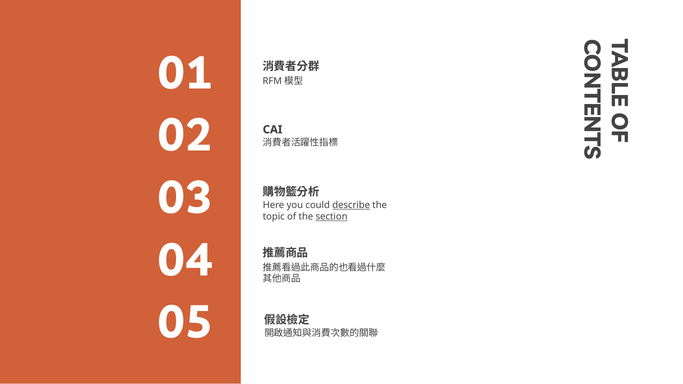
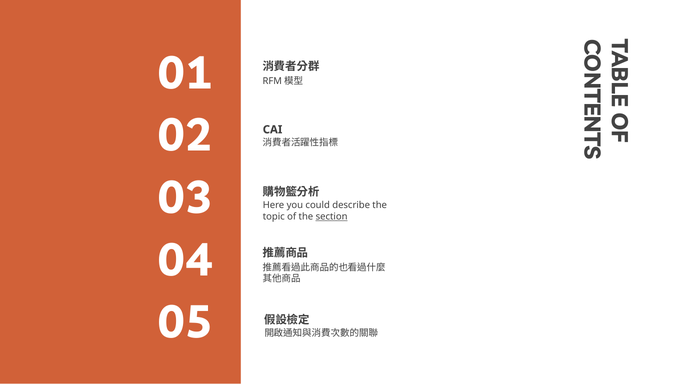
describe underline: present -> none (351, 205)
